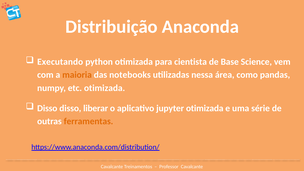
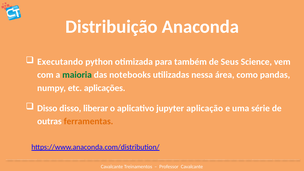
cientista: cientista -> também (191, 62)
Base: Base -> Seus (230, 62)
maioria colour: orange -> green (77, 75)
etc otimizada: otimizada -> aplicações (105, 88)
jupyter otimizada: otimizada -> aplicação (205, 108)
